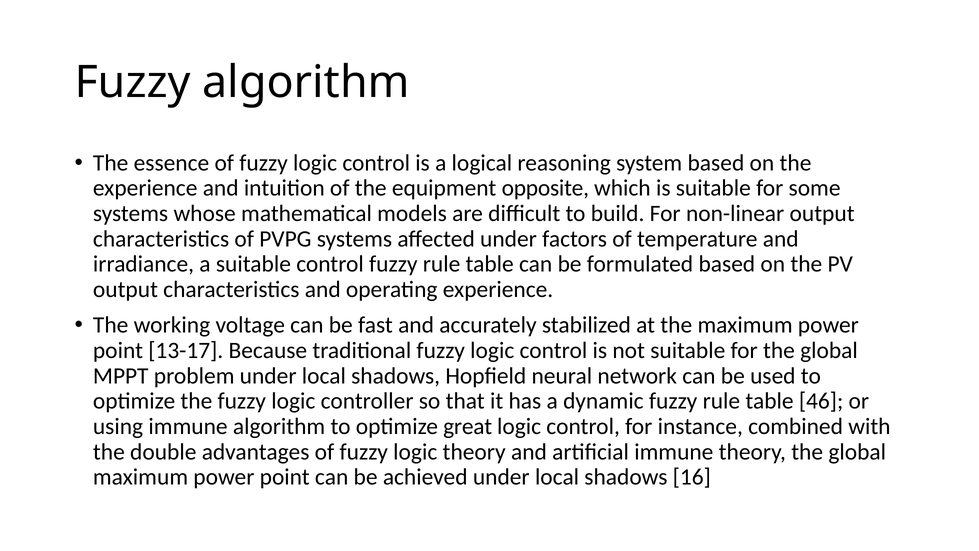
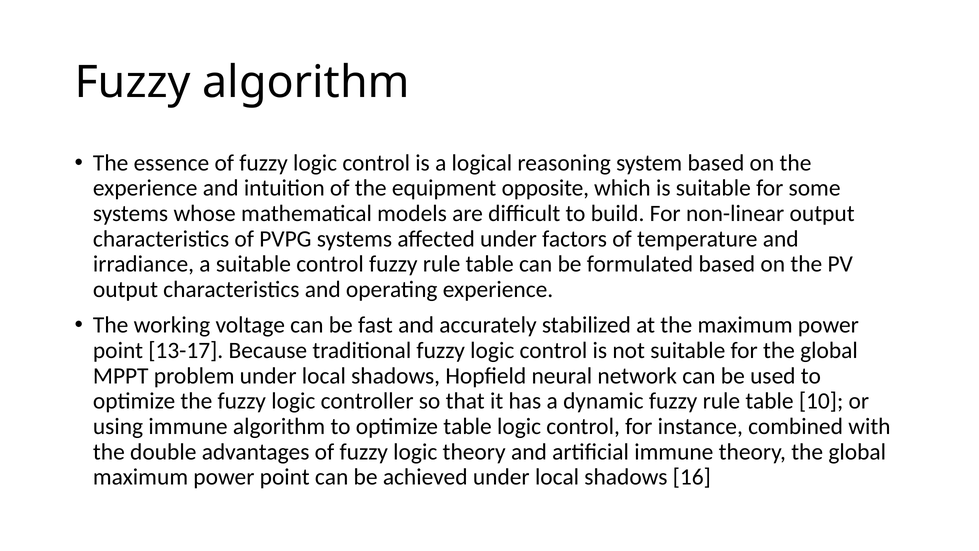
46: 46 -> 10 (821, 401)
optimize great: great -> table (468, 426)
